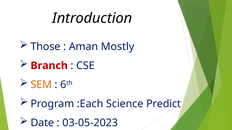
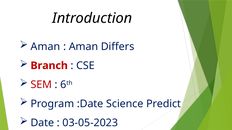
Those: Those -> Aman (45, 47)
Mostly: Mostly -> Differs (118, 47)
SEM colour: orange -> red (41, 85)
:Each: :Each -> :Date (90, 104)
